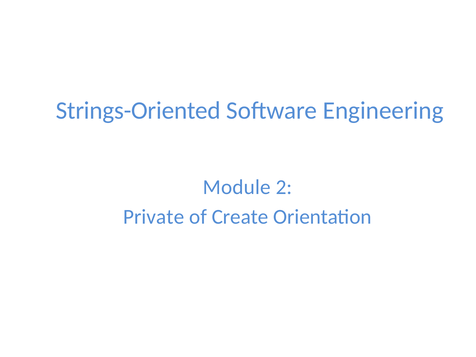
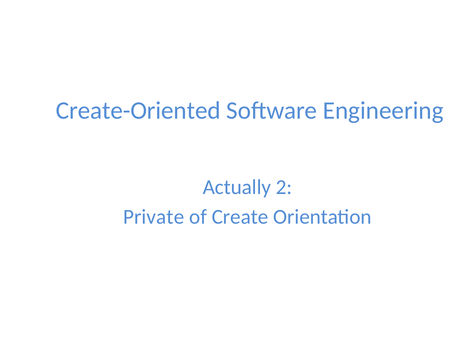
Strings-Oriented: Strings-Oriented -> Create-Oriented (138, 110)
Module: Module -> Actually (237, 187)
